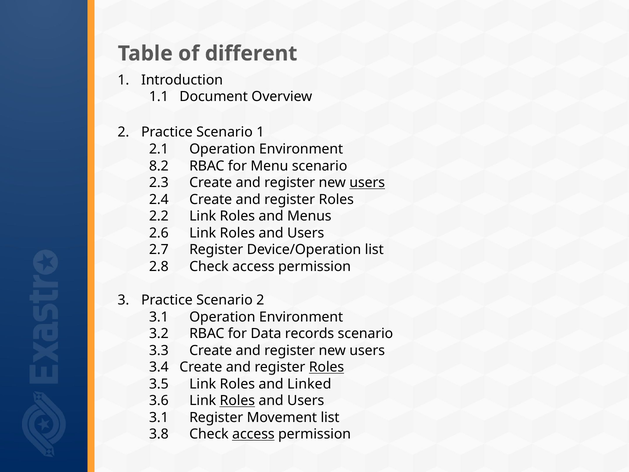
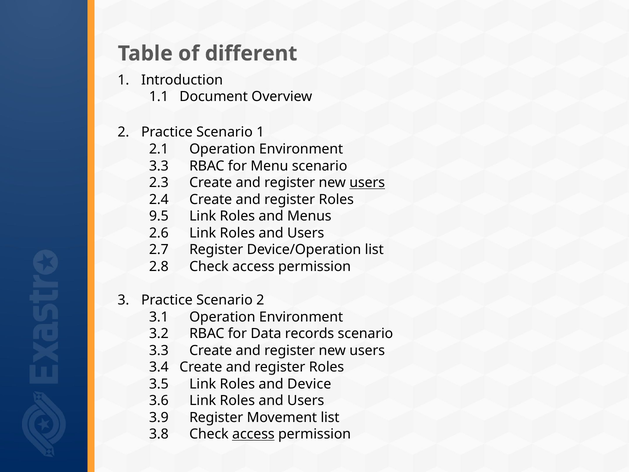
8.2: 8.2 -> 3.3 (159, 166)
2.2: 2.2 -> 9.5 (159, 216)
Roles underline: present -> none (327, 367)
Linked: Linked -> Device (309, 384)
Roles underline: present -> none (237, 401)
3.1: 3.1 -> 3.9 (159, 417)
